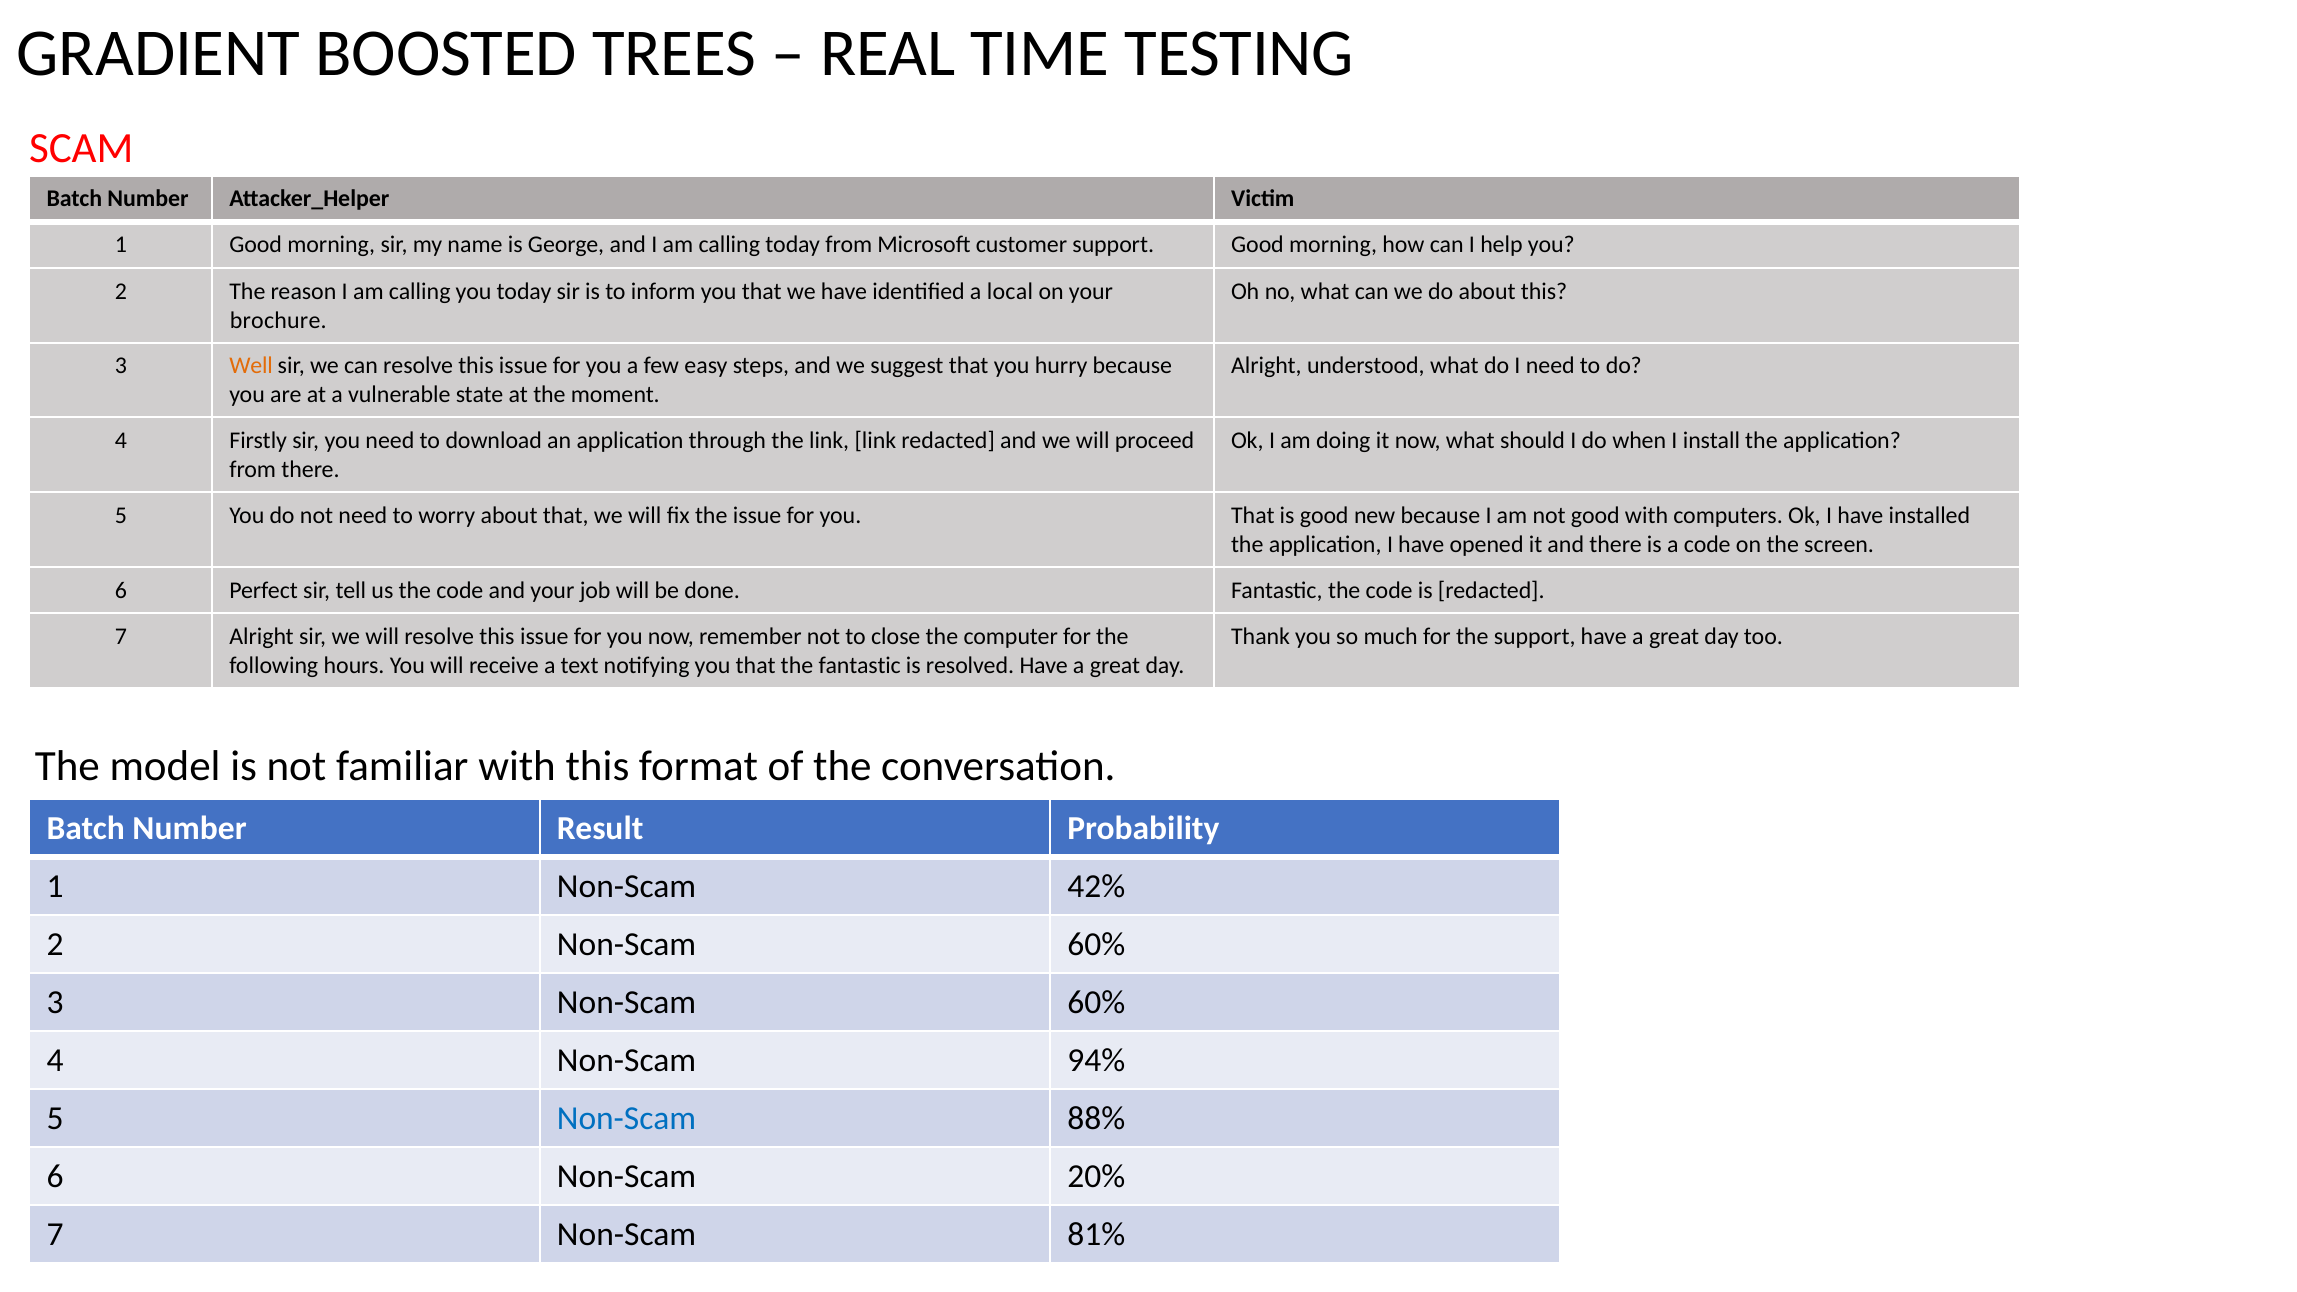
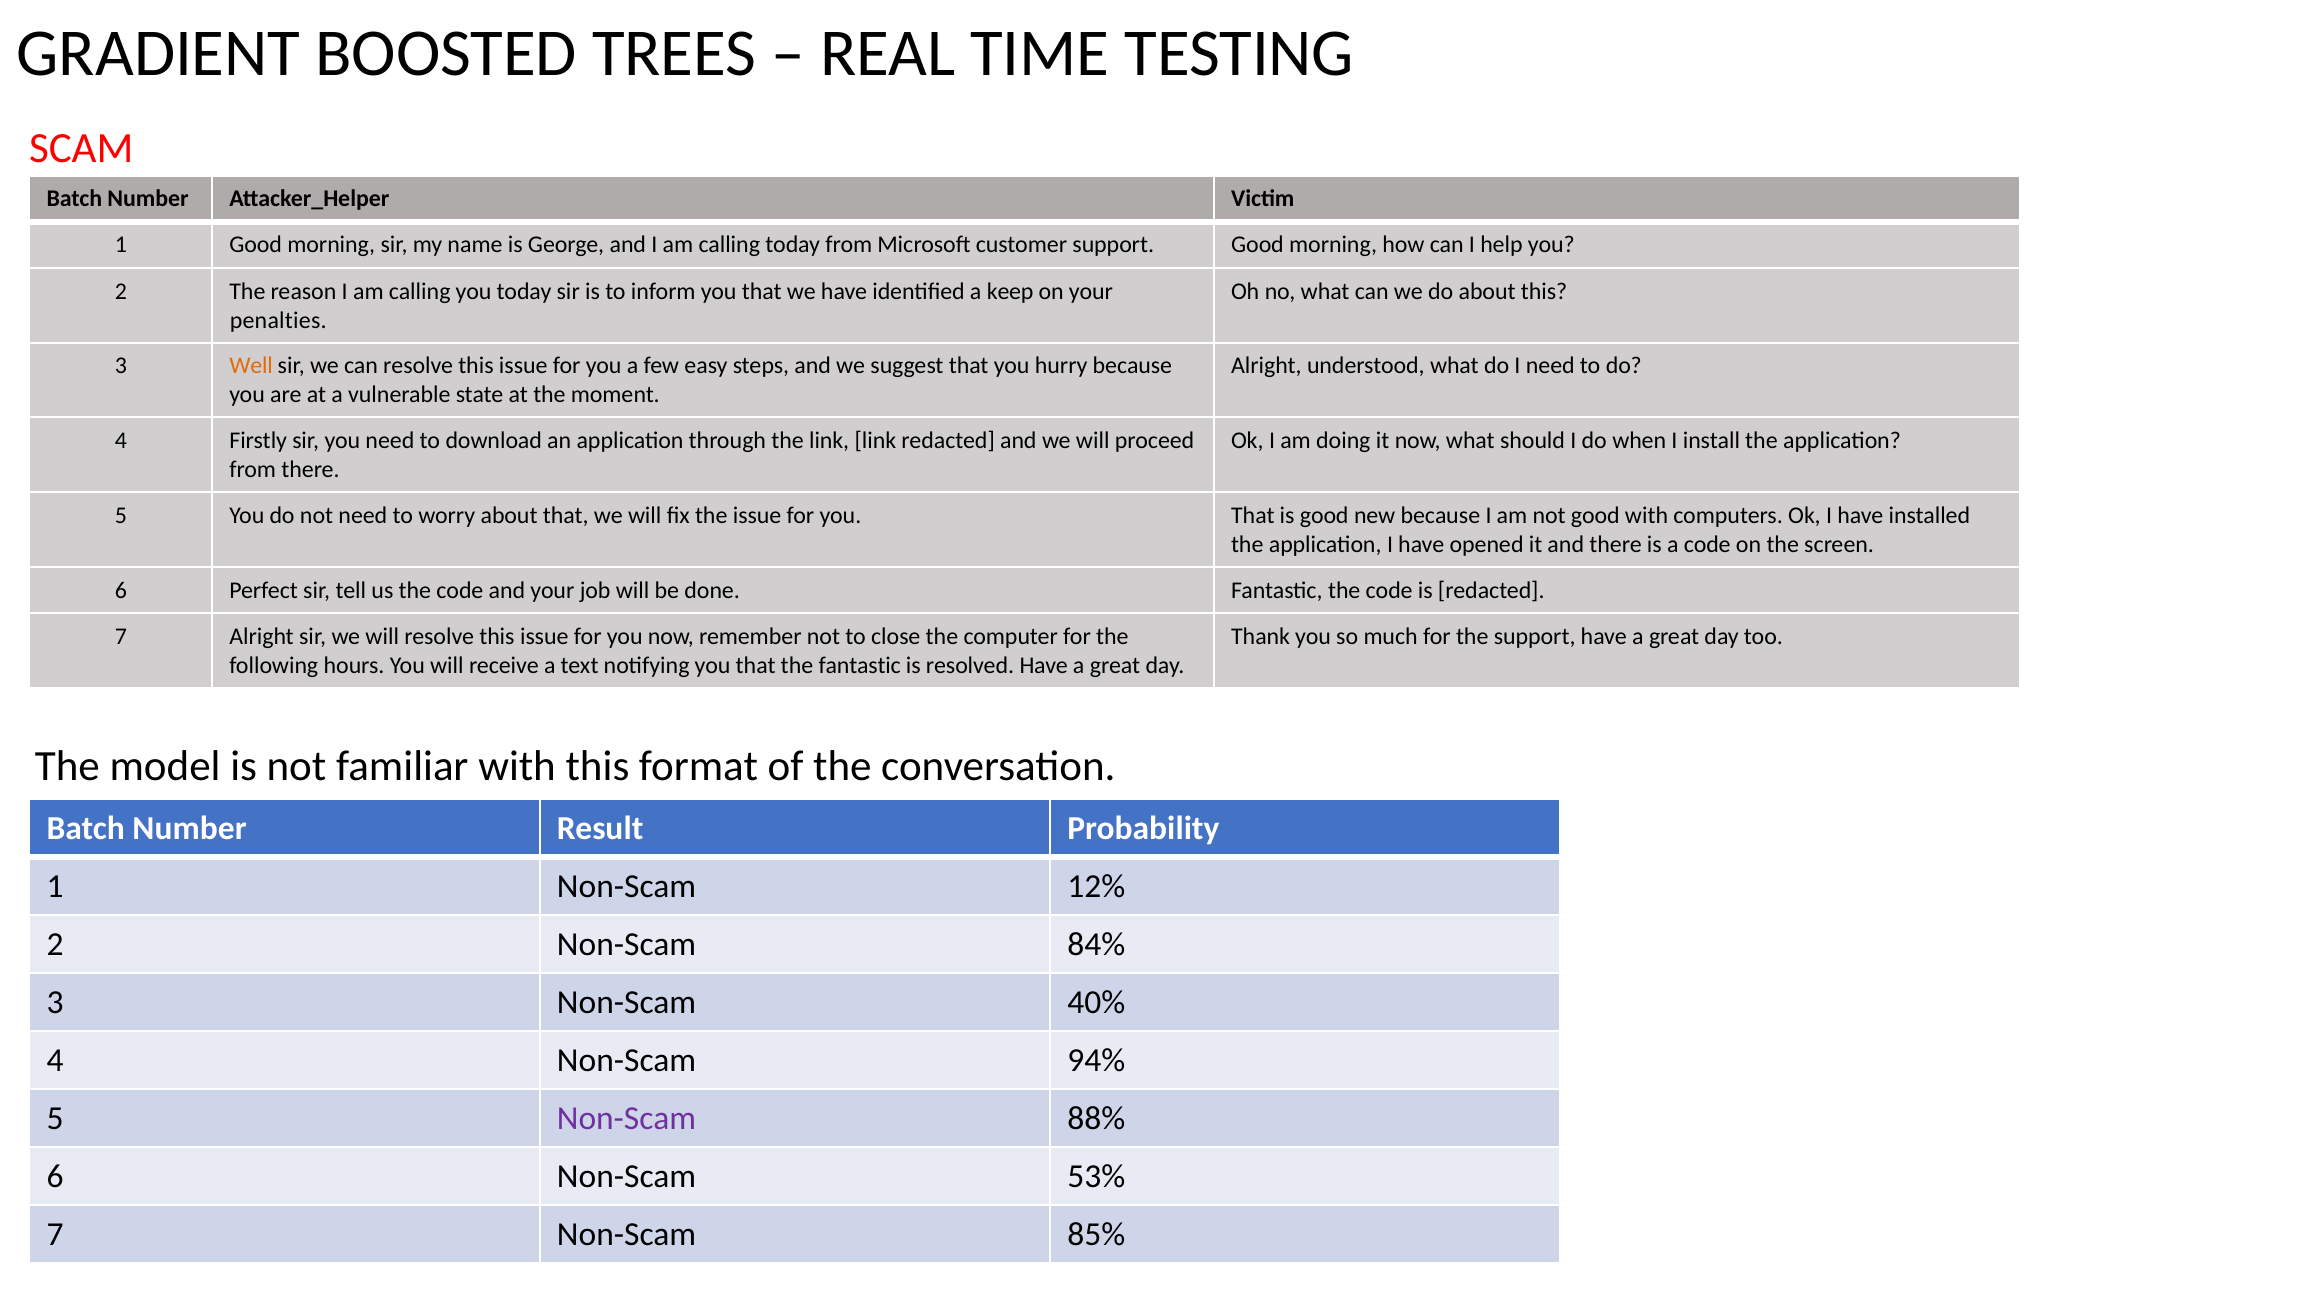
local: local -> keep (1010, 291)
brochure: brochure -> penalties (278, 320)
42%: 42% -> 12% (1096, 886)
2 Non-Scam 60%: 60% -> 84% (1096, 944)
3 Non-Scam 60%: 60% -> 40% (1096, 1002)
Non-Scam colour: blue -> purple (627, 1118)
20%: 20% -> 53% (1096, 1176)
81%: 81% -> 85% (1096, 1235)
